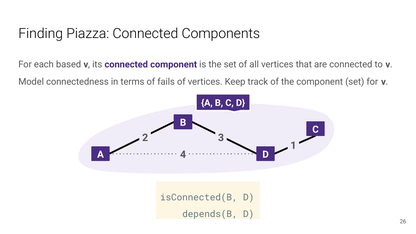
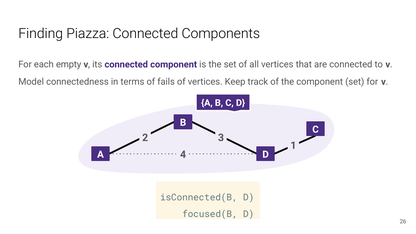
based: based -> empty (69, 64)
depends(B: depends(B -> focused(B (210, 214)
